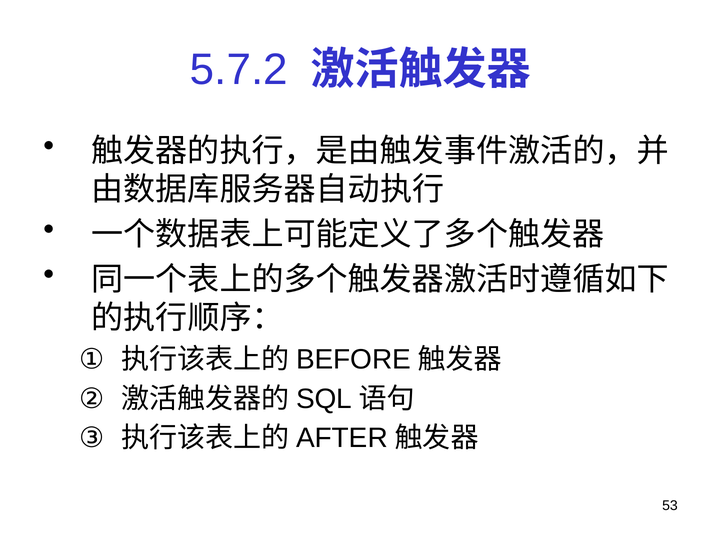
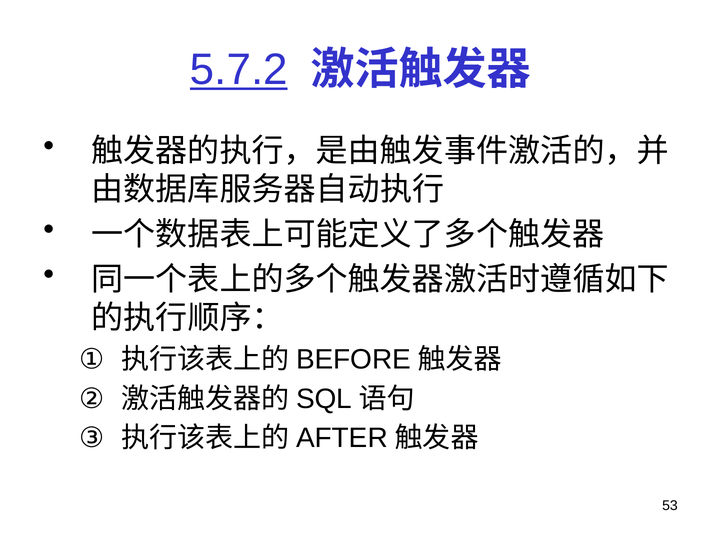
5.7.2 underline: none -> present (239, 70)
